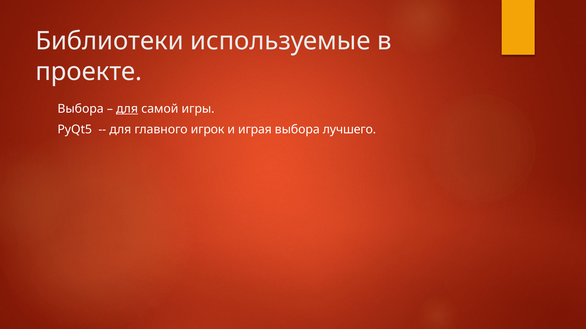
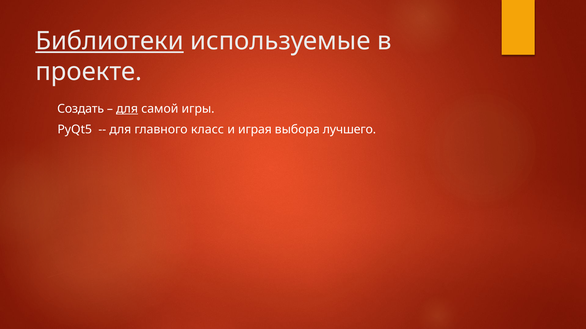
Библиотеки underline: none -> present (110, 41)
Выбора: Выбора -> Создать (81, 109)
игрок: игрок -> класс (207, 130)
